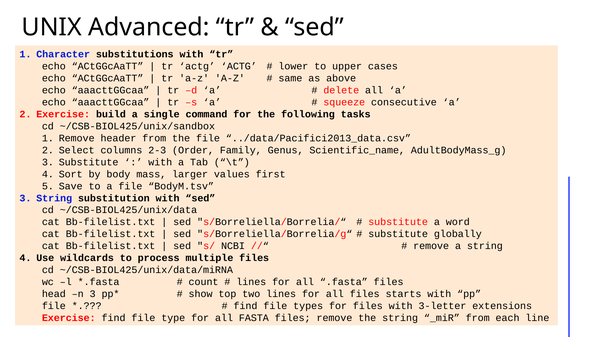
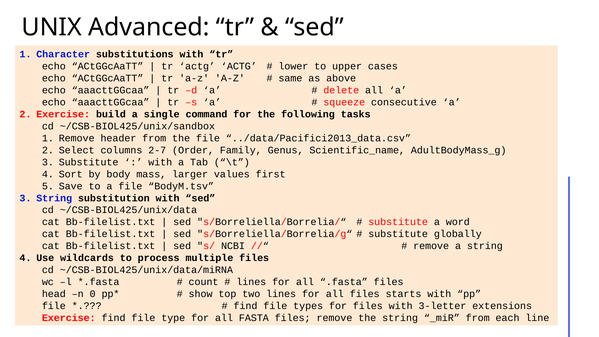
2-3: 2-3 -> 2-7 (157, 150)
n 3: 3 -> 0 (93, 294)
